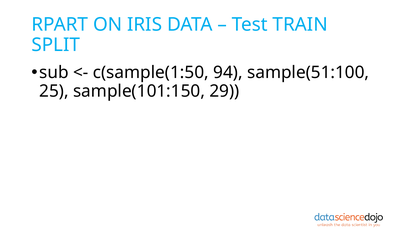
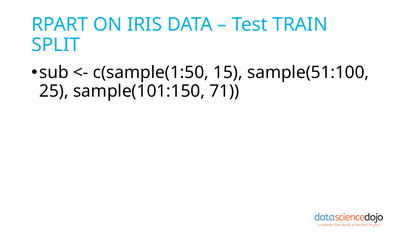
94: 94 -> 15 (228, 73)
29: 29 -> 71 (224, 91)
